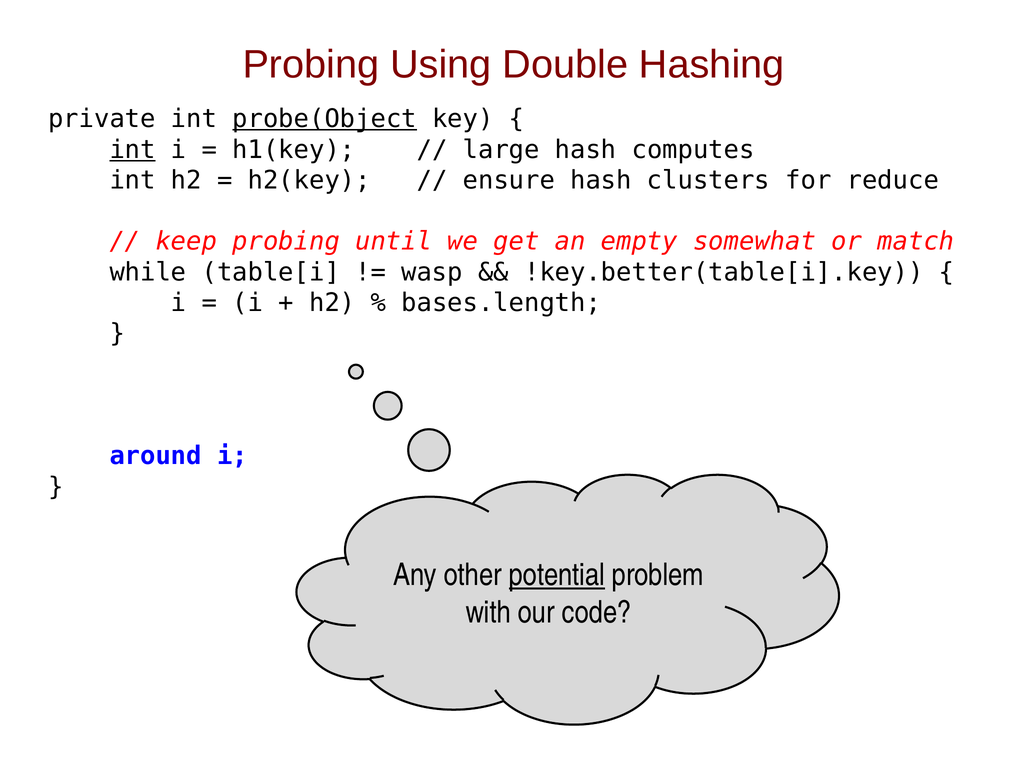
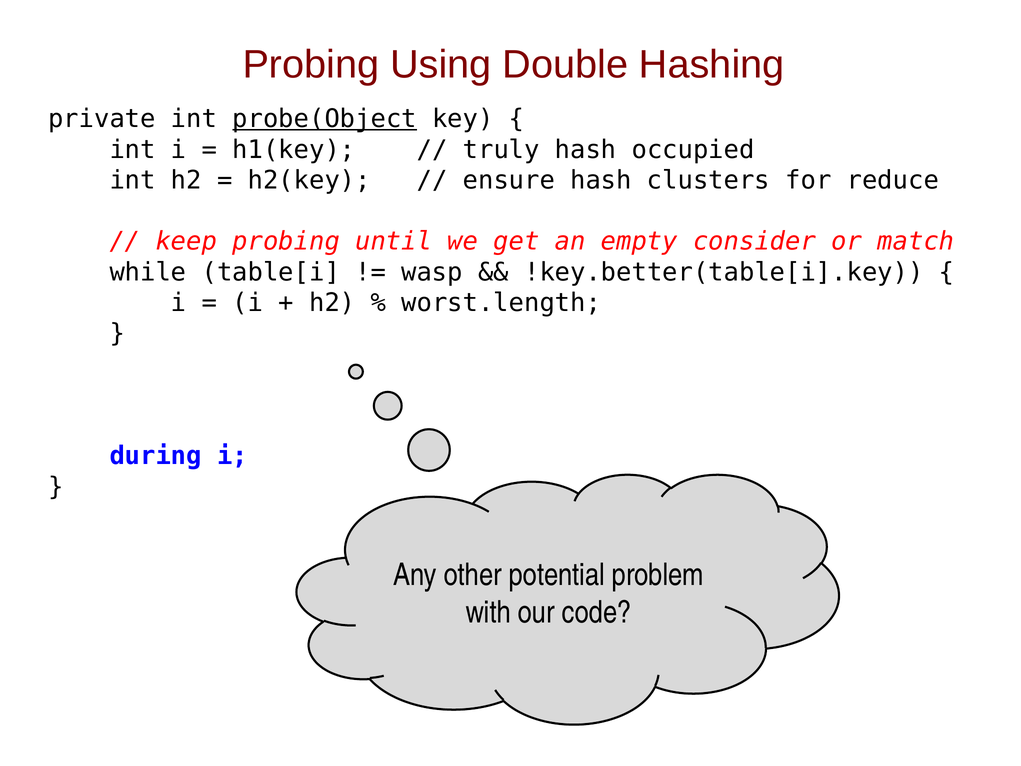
int underline: present -> none (133, 150)
large: large -> truly (501, 150)
computes: computes -> occupied (693, 150)
somewhat: somewhat -> consider (755, 241)
bases.length: bases.length -> worst.length (501, 303)
around: around -> during (156, 456)
potential underline: present -> none (557, 575)
